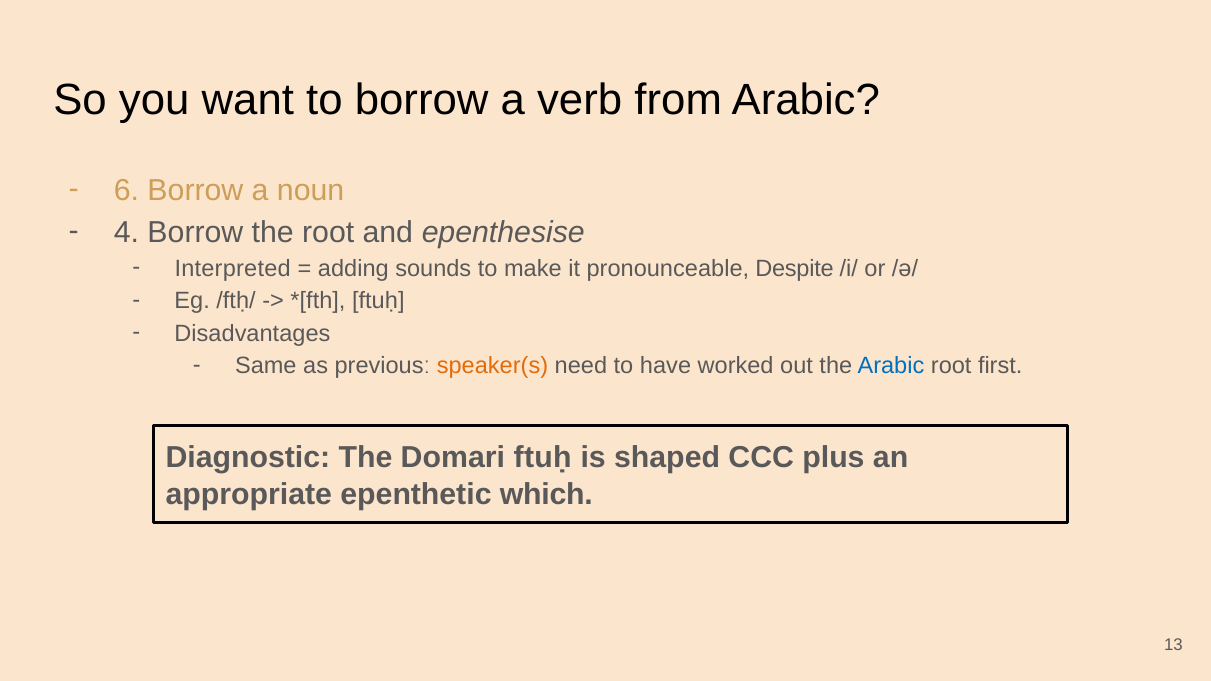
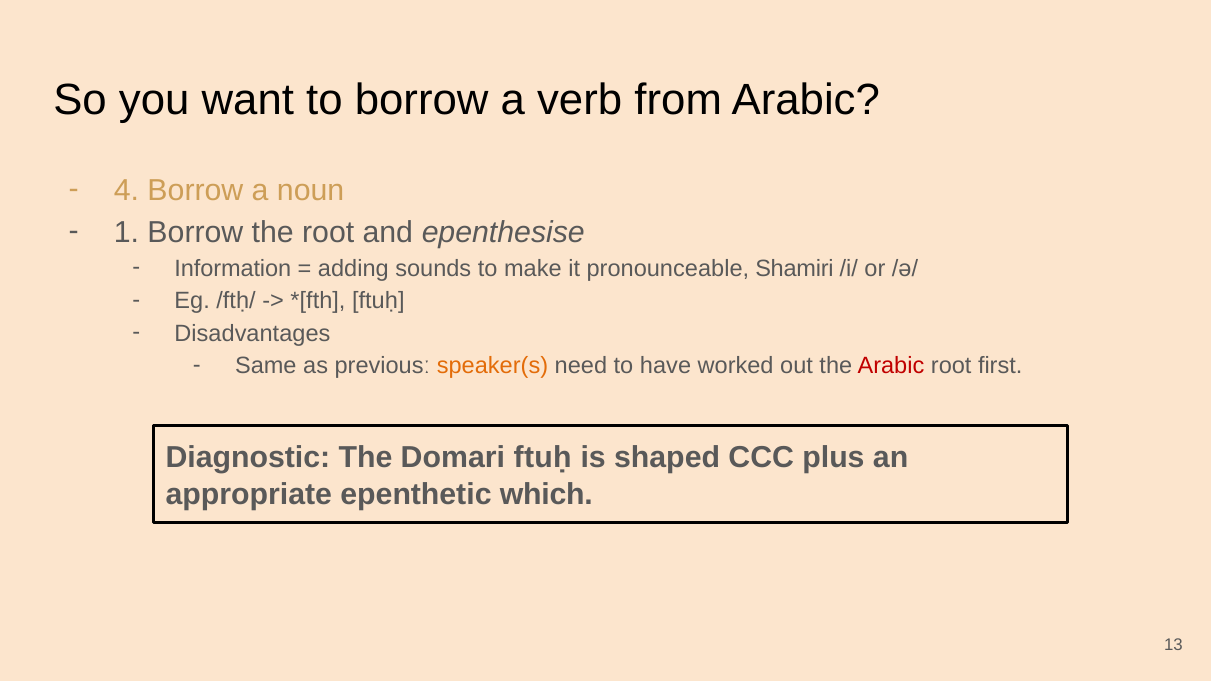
6: 6 -> 4 (127, 190)
4: 4 -> 1 (127, 232)
Interpreted: Interpreted -> Information (233, 268)
Despite: Despite -> Shamiri (794, 268)
Arabic colour: blue -> red (891, 366)
